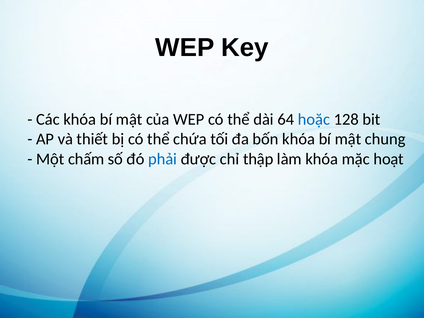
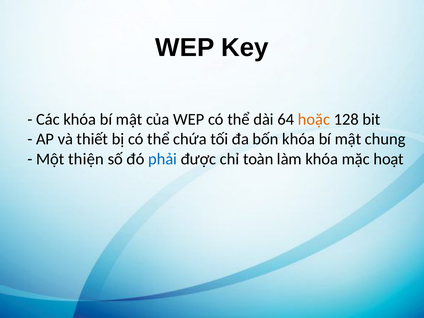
hoặc colour: blue -> orange (314, 119)
chấm: chấm -> thiện (86, 159)
thập: thập -> toàn (258, 159)
